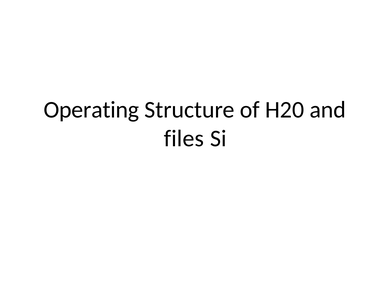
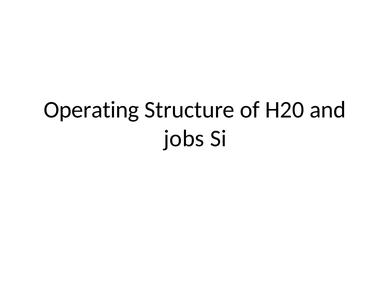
files: files -> jobs (184, 138)
